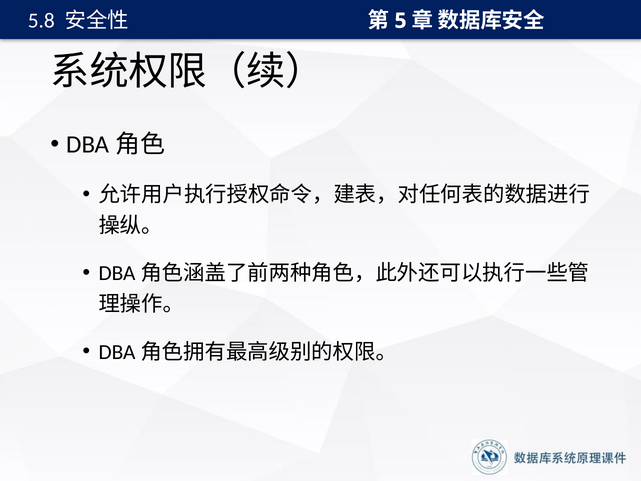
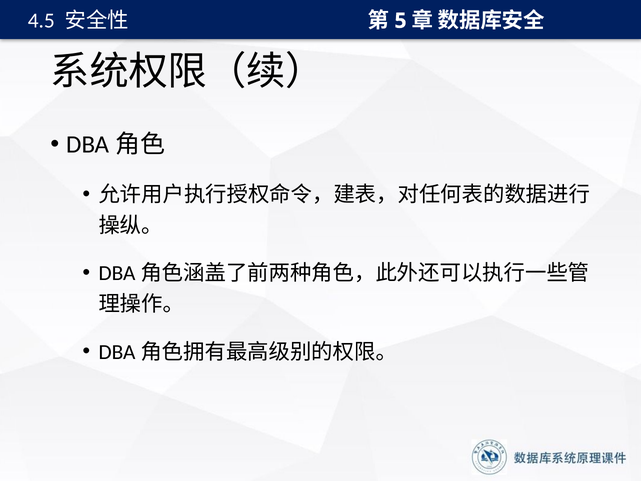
5.8: 5.8 -> 4.5 (41, 21)
